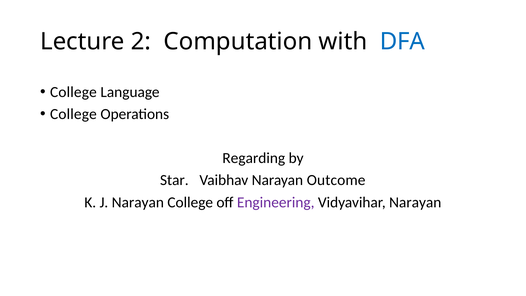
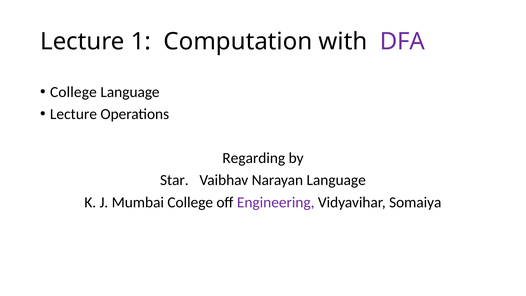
2: 2 -> 1 (141, 41)
DFA colour: blue -> purple (402, 41)
College: College -> Lecture (73, 114)
Narayan Outcome: Outcome -> Language (336, 180)
J Narayan: Narayan -> Mumbai (138, 202)
Vidyavihar Narayan: Narayan -> Somaiya (415, 202)
